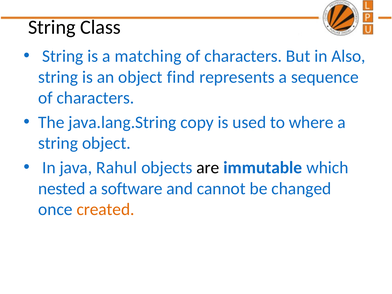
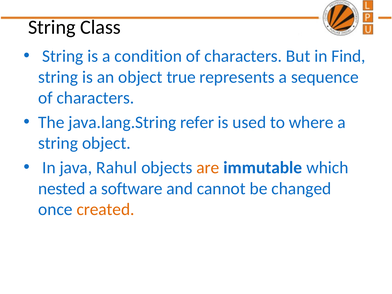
matching: matching -> condition (148, 56)
Also: Also -> Find (348, 56)
find: find -> true (181, 77)
copy: copy -> refer (197, 122)
are colour: black -> orange (208, 168)
